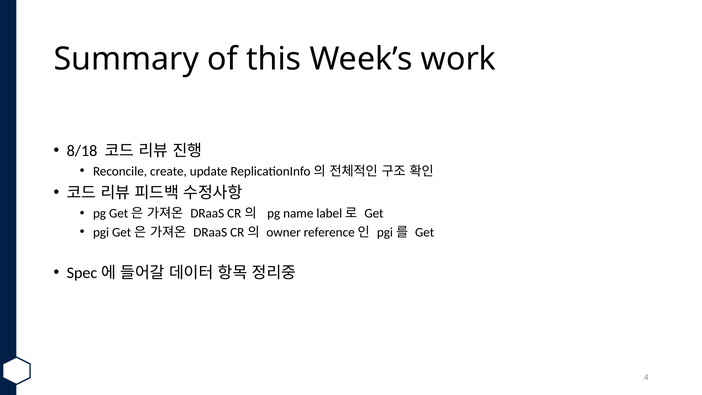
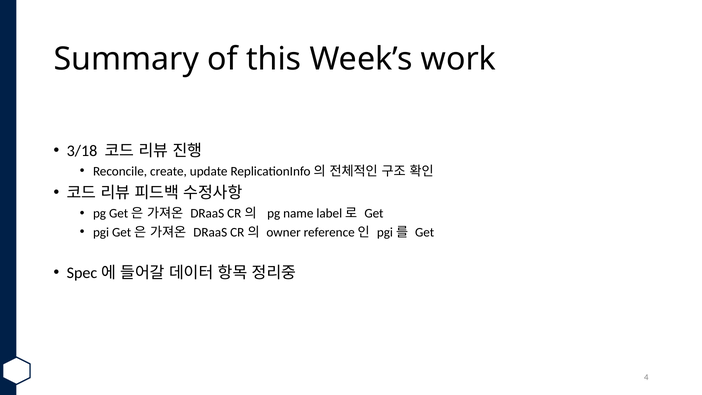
8/18: 8/18 -> 3/18 (82, 151)
